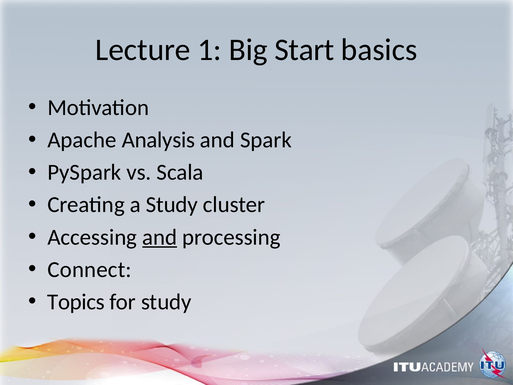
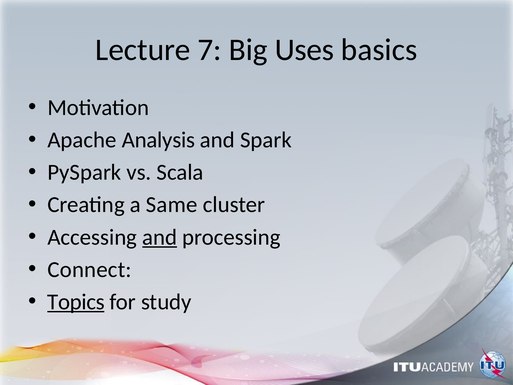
1: 1 -> 7 (209, 50)
Start: Start -> Uses (304, 50)
a Study: Study -> Same (172, 205)
Topics underline: none -> present (76, 302)
